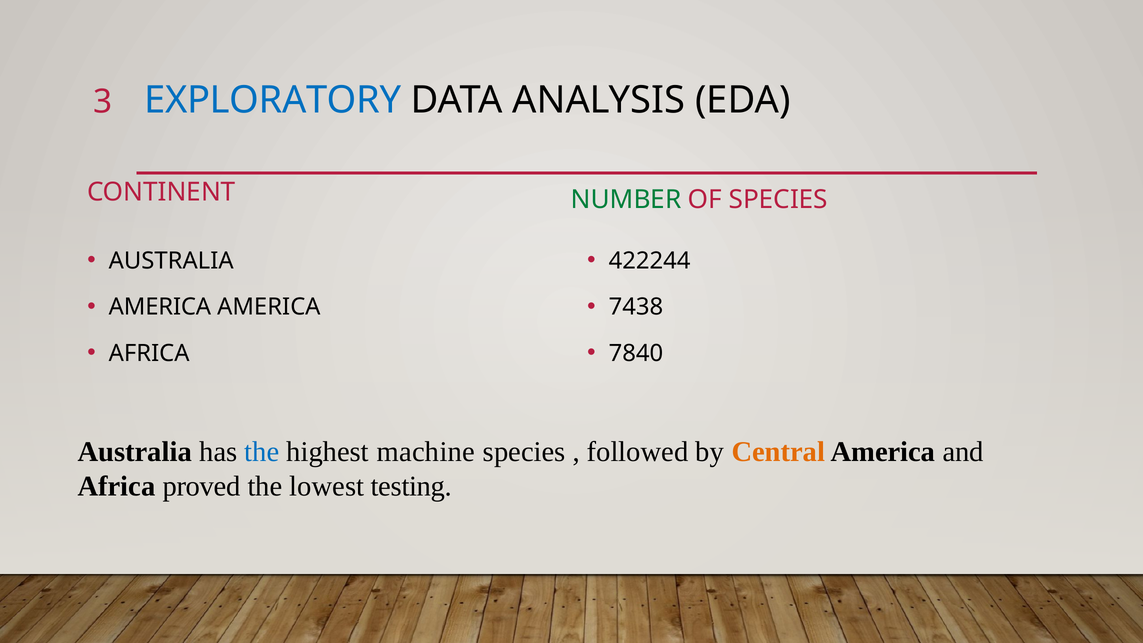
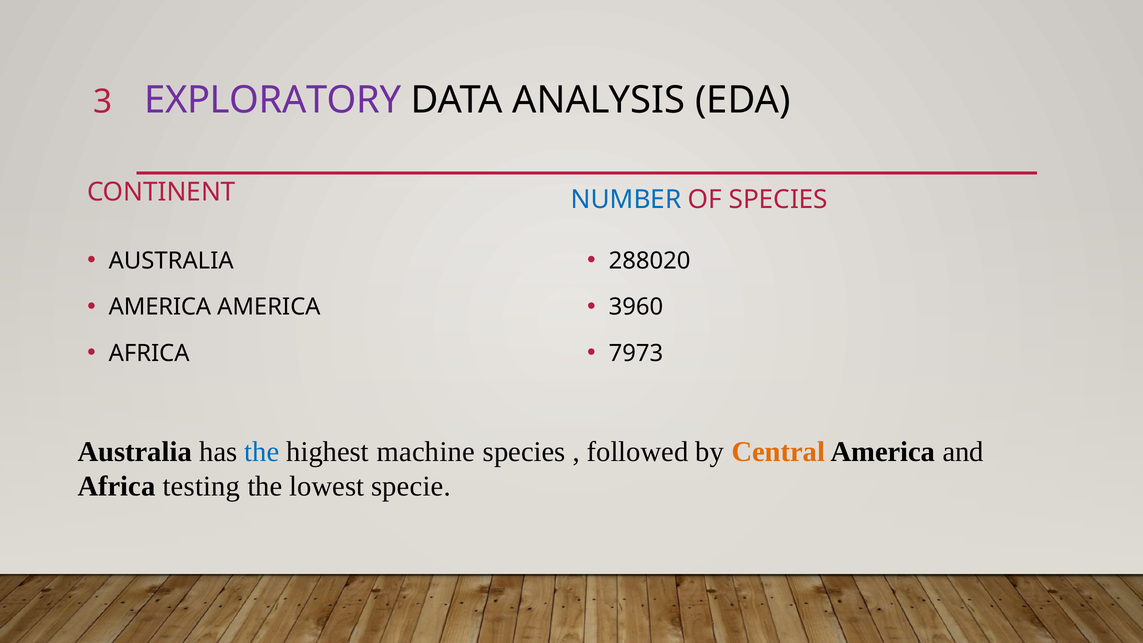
EXPLORATORY colour: blue -> purple (273, 100)
NUMBER colour: green -> blue (626, 199)
422244: 422244 -> 288020 (650, 261)
7438: 7438 -> 3960 (636, 307)
7840: 7840 -> 7973 (636, 353)
proved: proved -> testing (201, 486)
testing: testing -> specie (411, 486)
